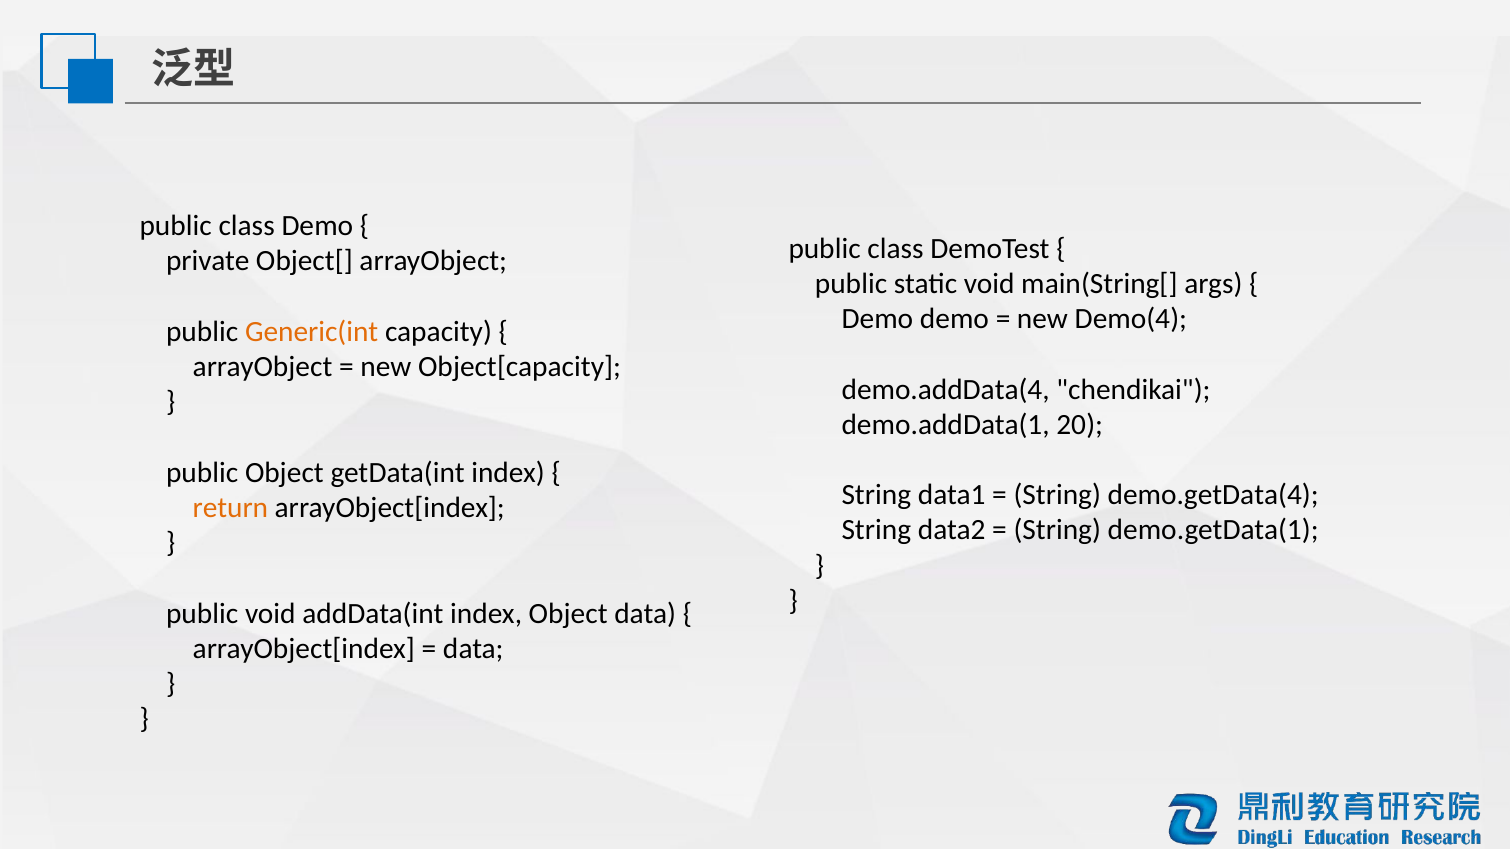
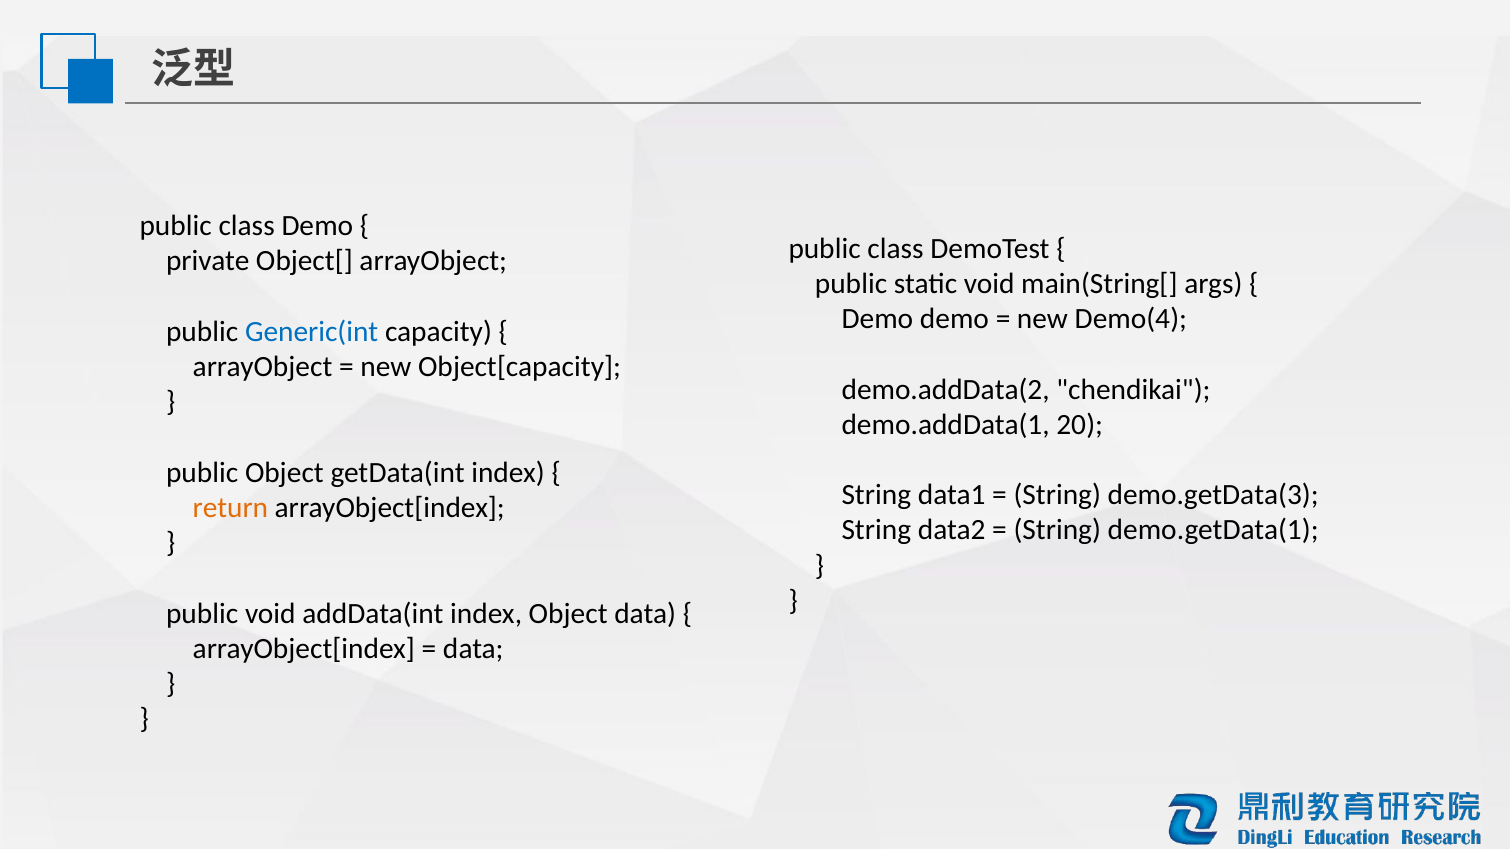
Generic(int colour: orange -> blue (312, 332)
demo.addData(4: demo.addData(4 -> demo.addData(2 (946, 390)
demo.getData(4: demo.getData(4 -> demo.getData(3 (1213, 495)
